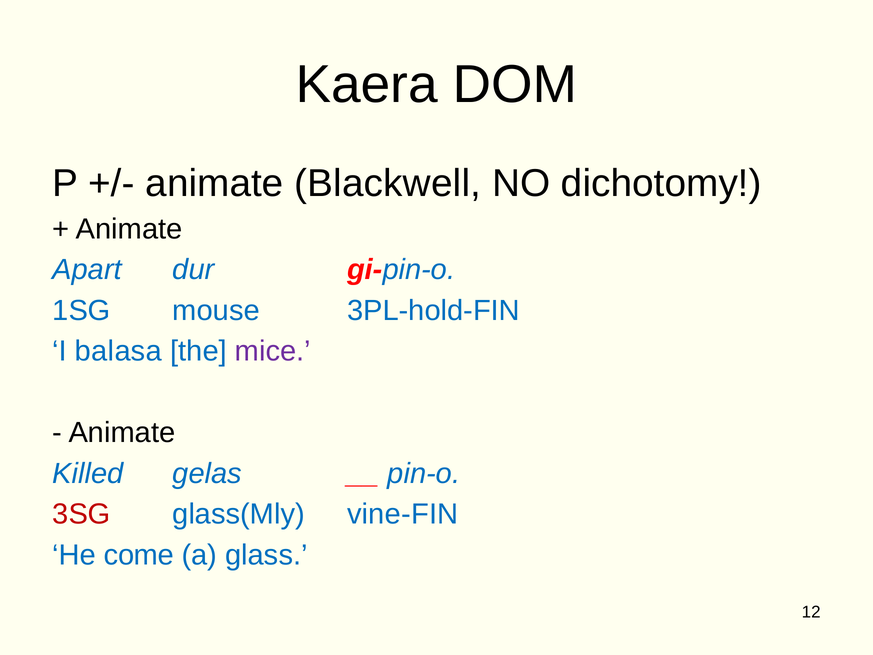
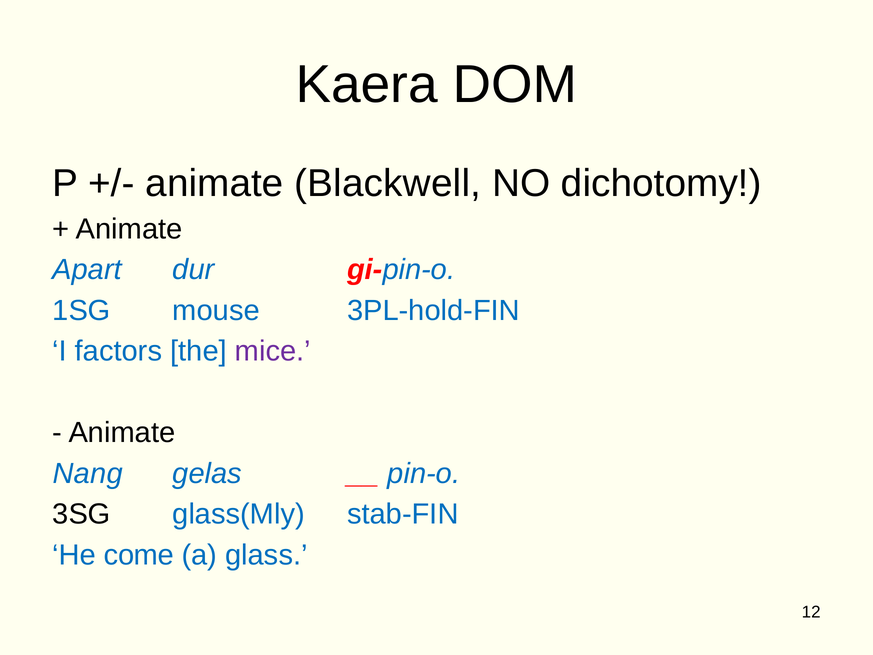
balasa: balasa -> factors (119, 351)
Killed: Killed -> Nang (88, 473)
3SG colour: red -> black (81, 514)
vine-FIN: vine-FIN -> stab-FIN (403, 514)
